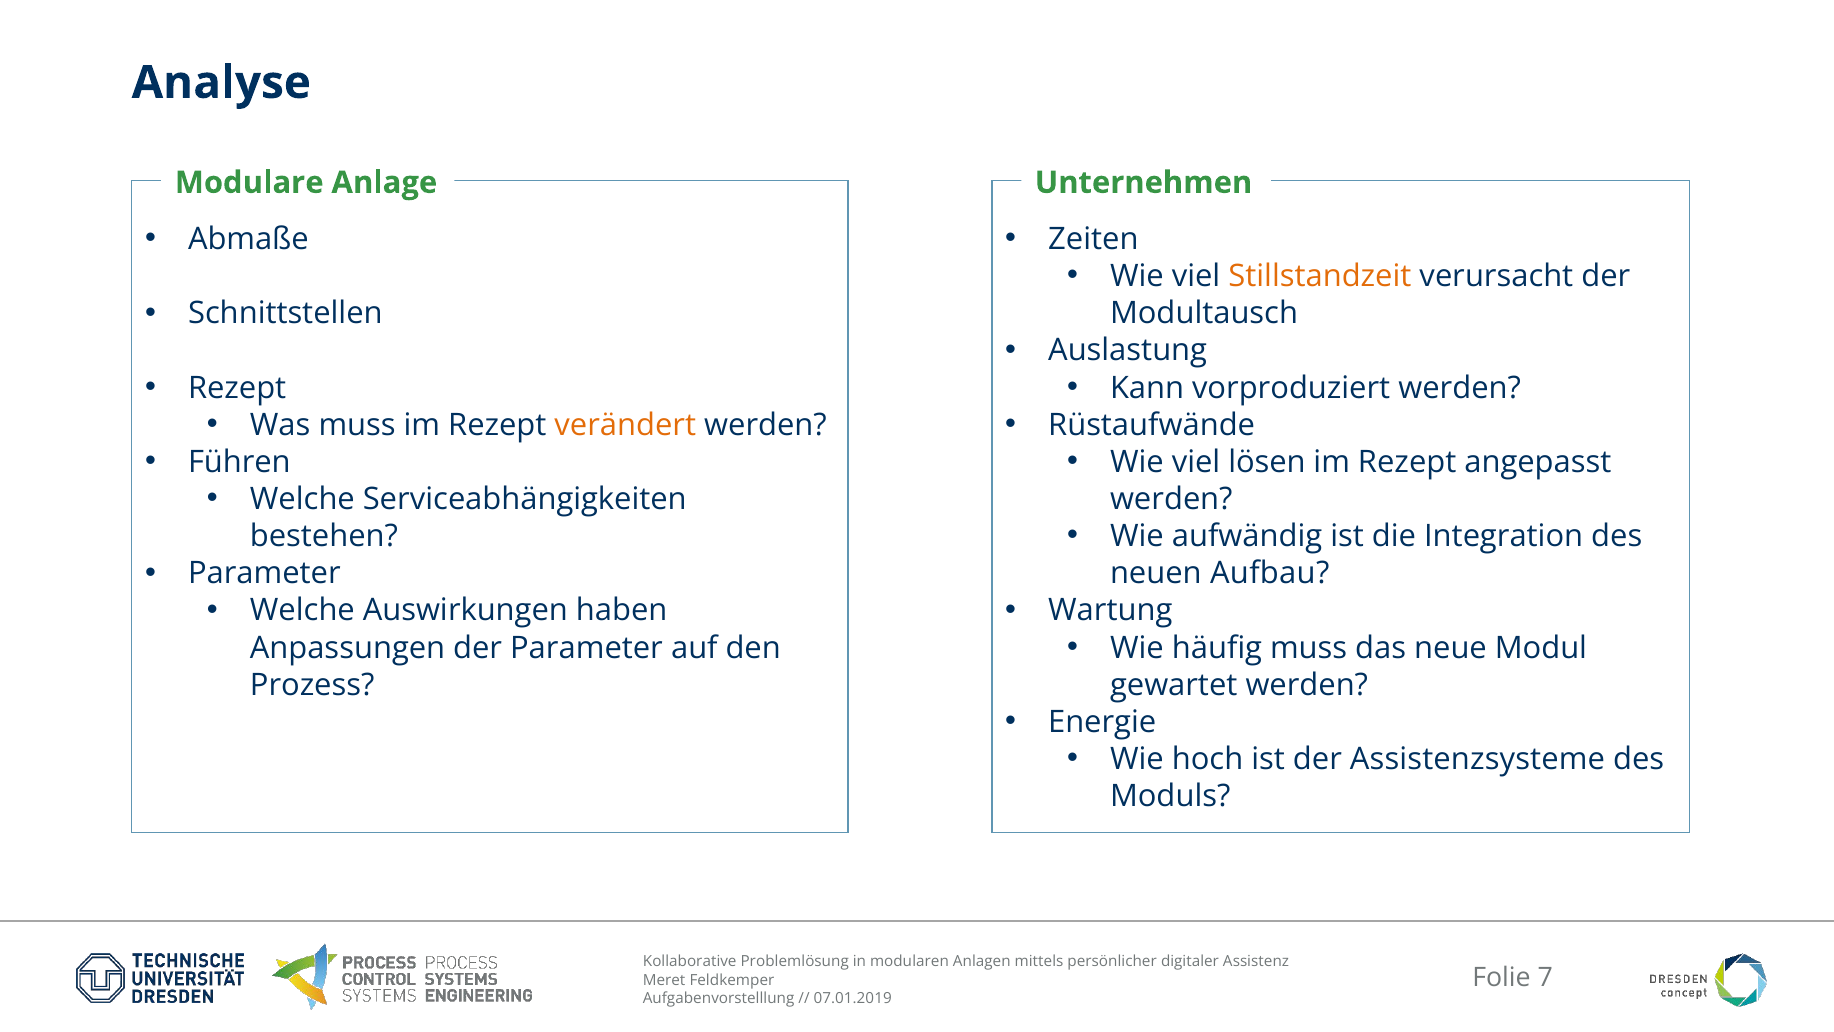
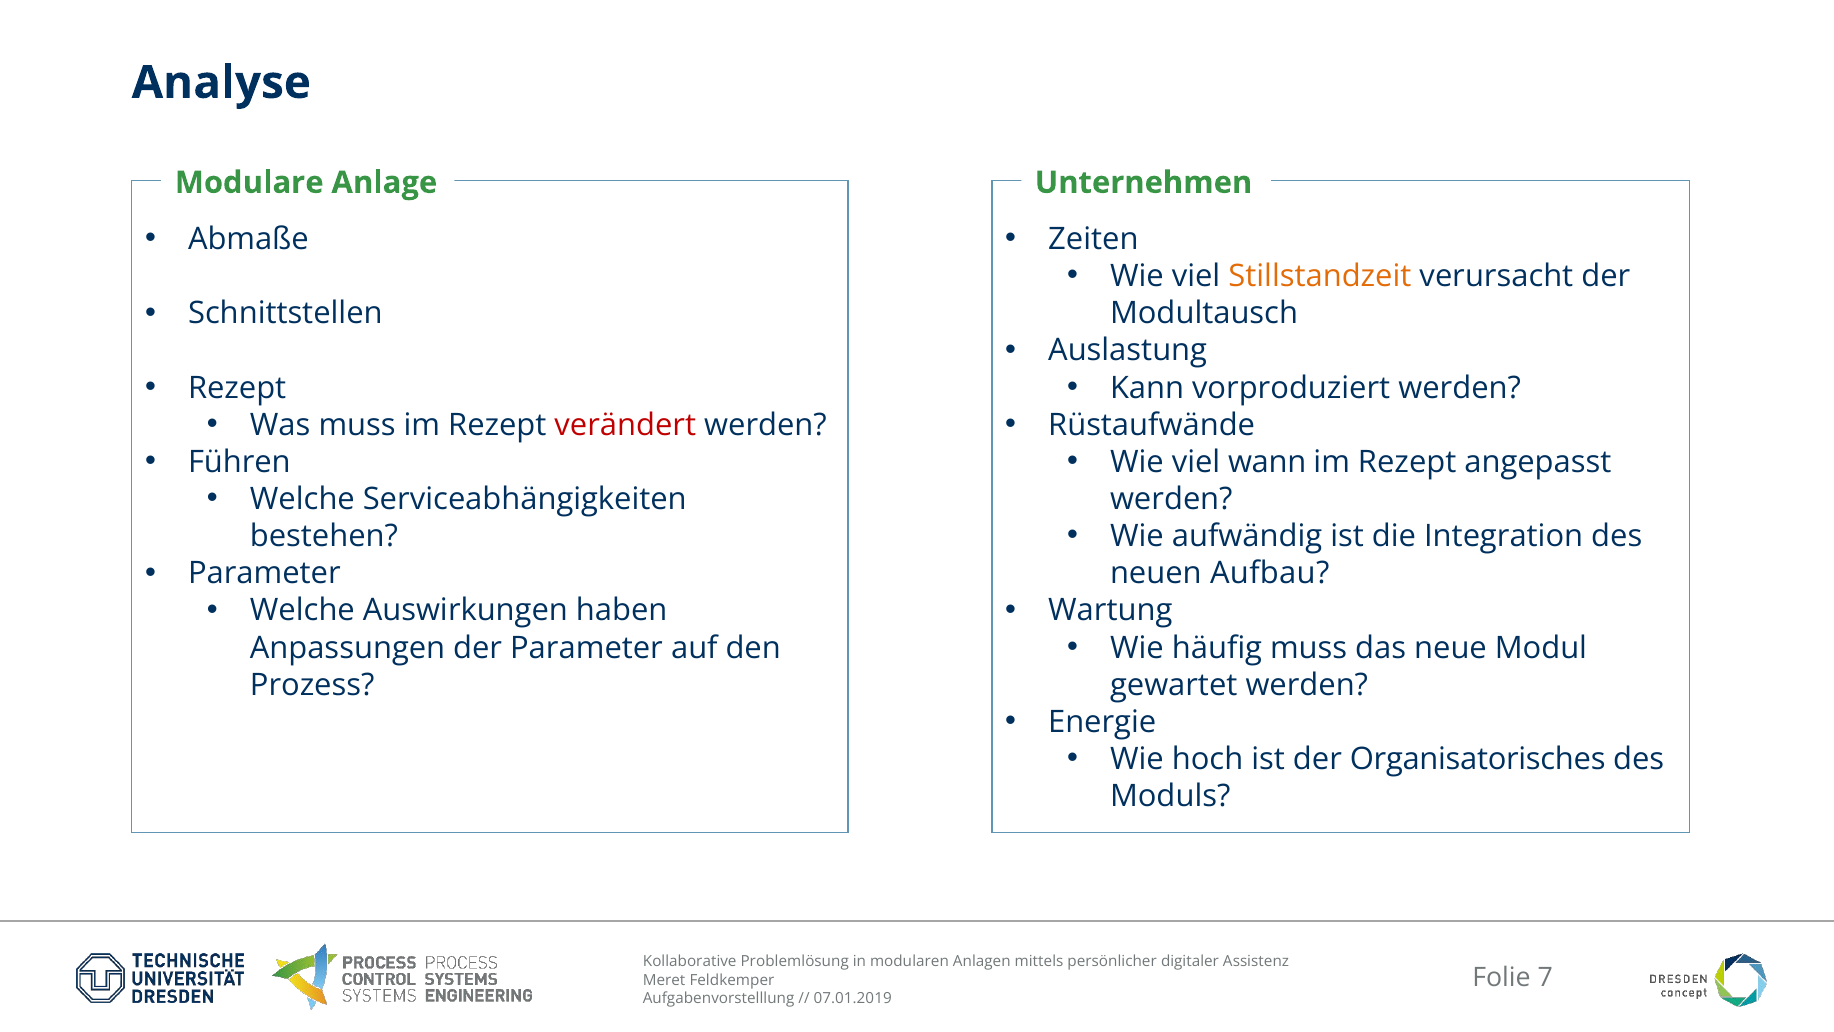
verändert colour: orange -> red (625, 425)
lösen: lösen -> wann (1267, 462)
Assistenzsysteme: Assistenzsysteme -> Organisatorisches (1478, 759)
